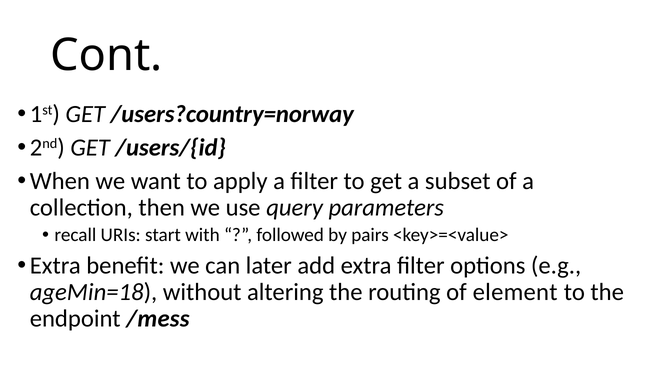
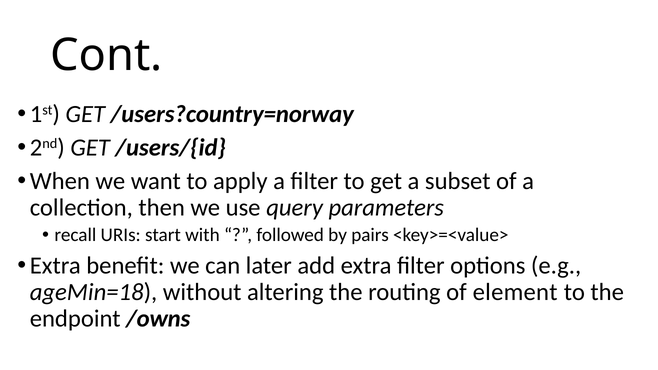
/mess: /mess -> /owns (158, 319)
